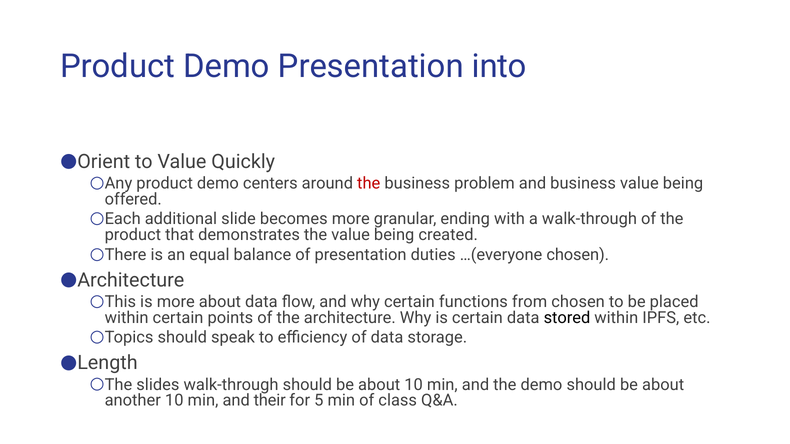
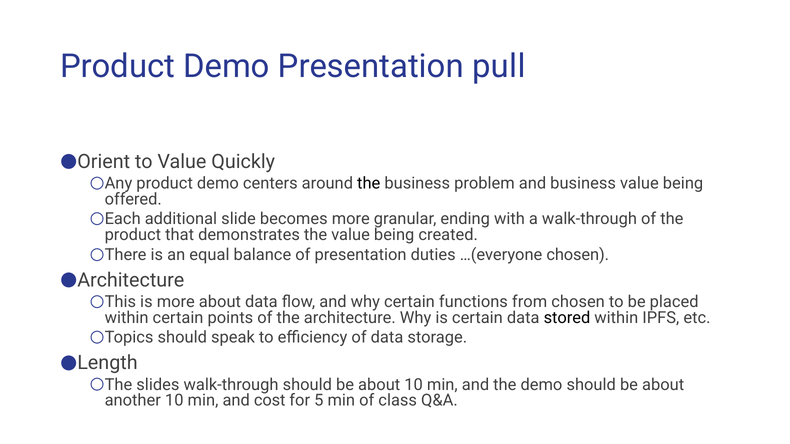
into: into -> pull (499, 66)
the colour: red -> black (369, 183)
their: their -> cost (270, 401)
